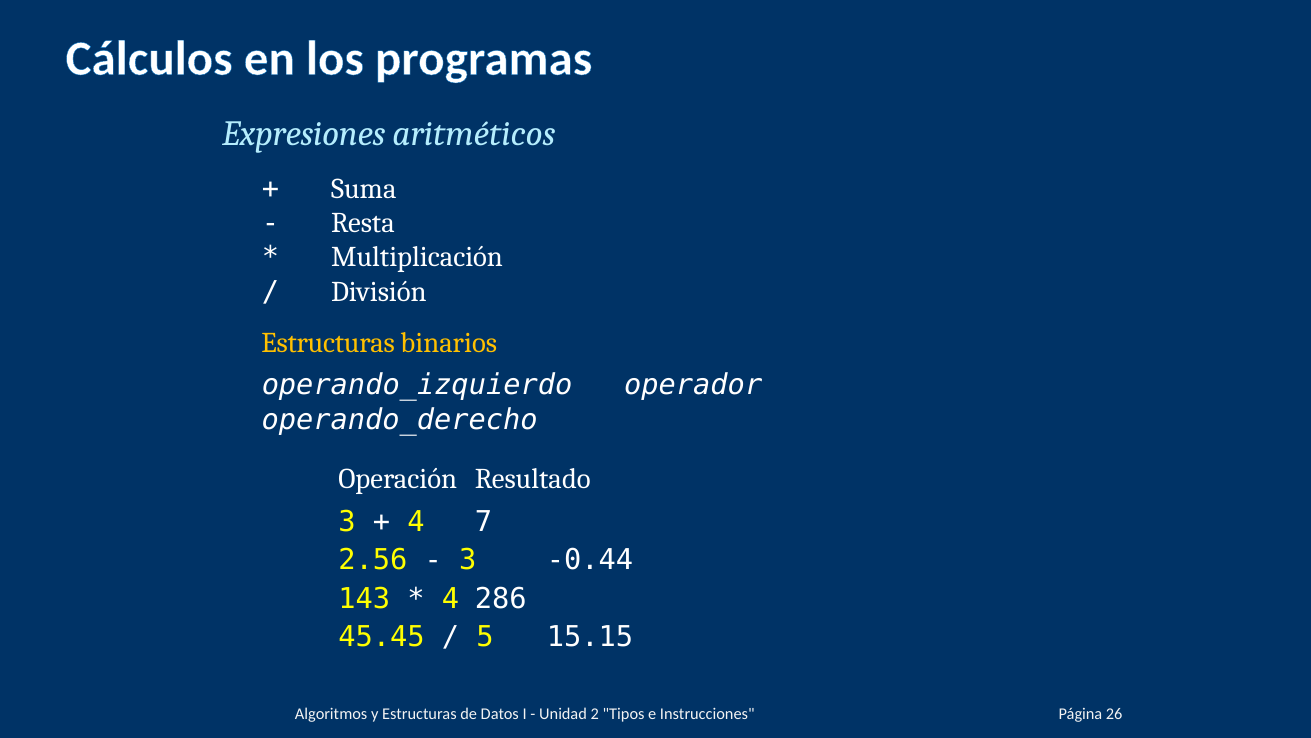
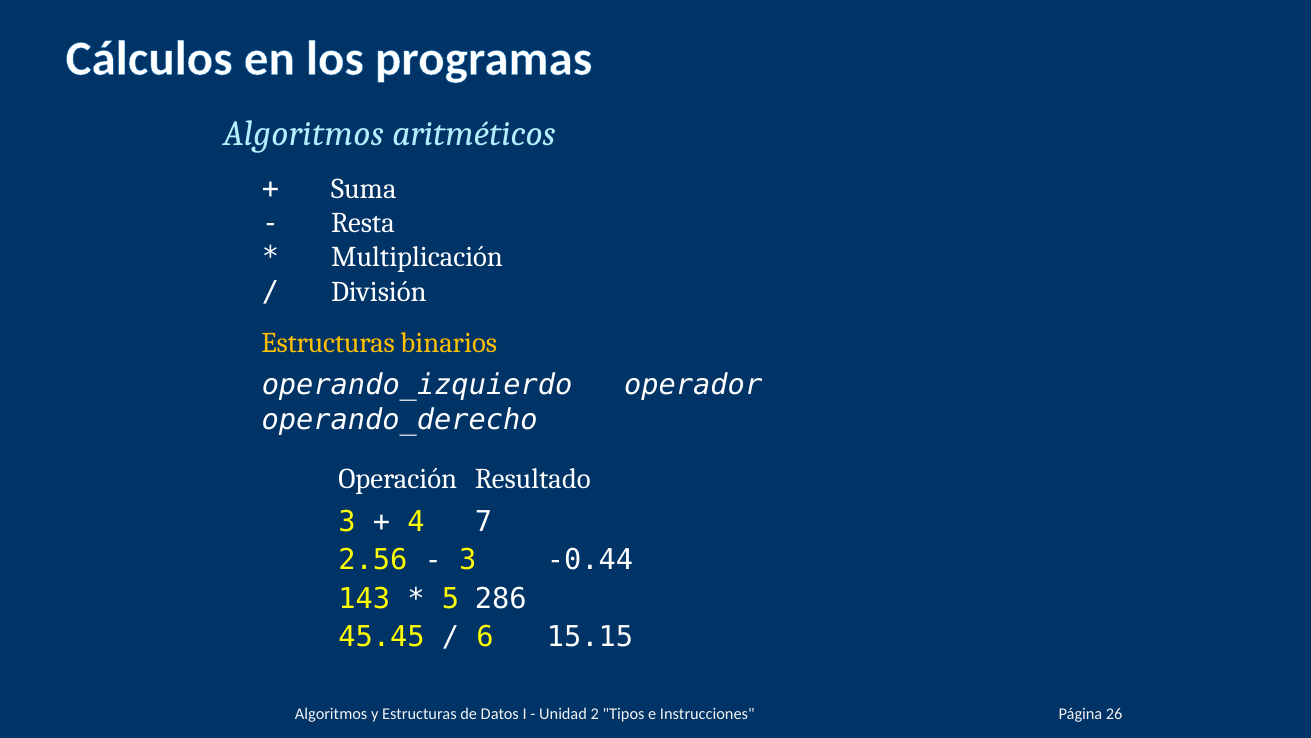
Expresiones: Expresiones -> Algoritmos (303, 134)
4: 4 -> 5 (451, 598)
5: 5 -> 6 (485, 637)
